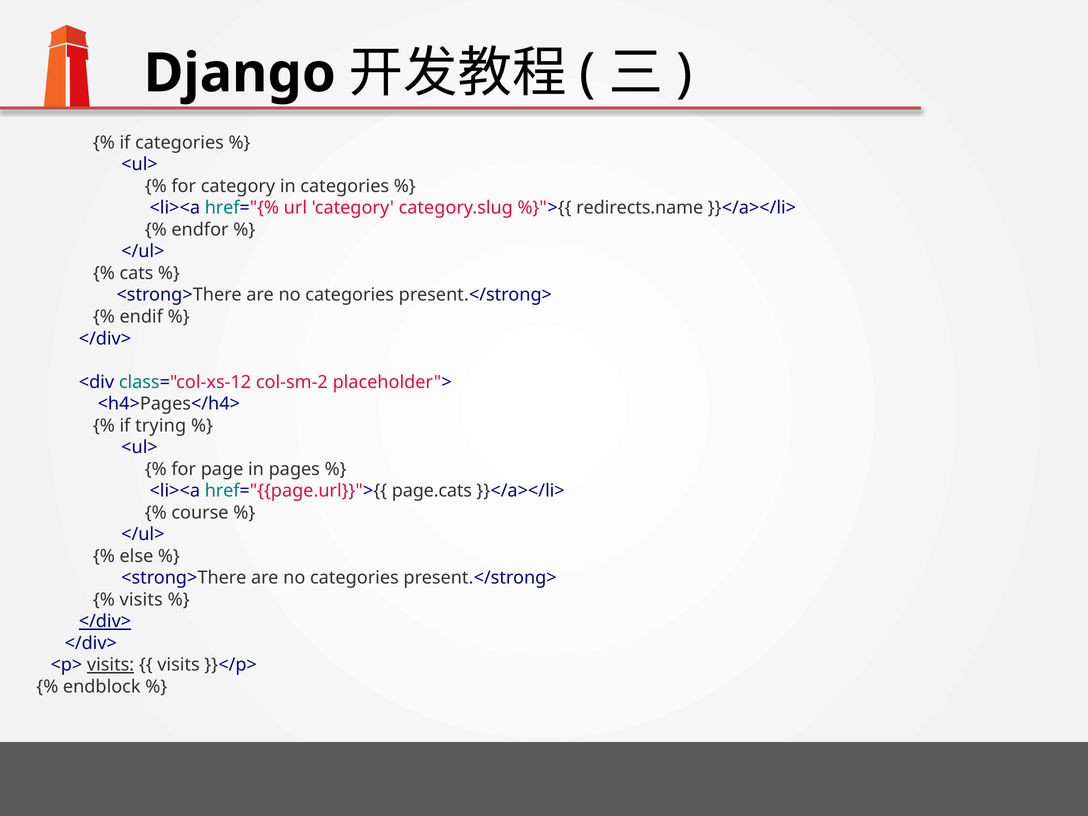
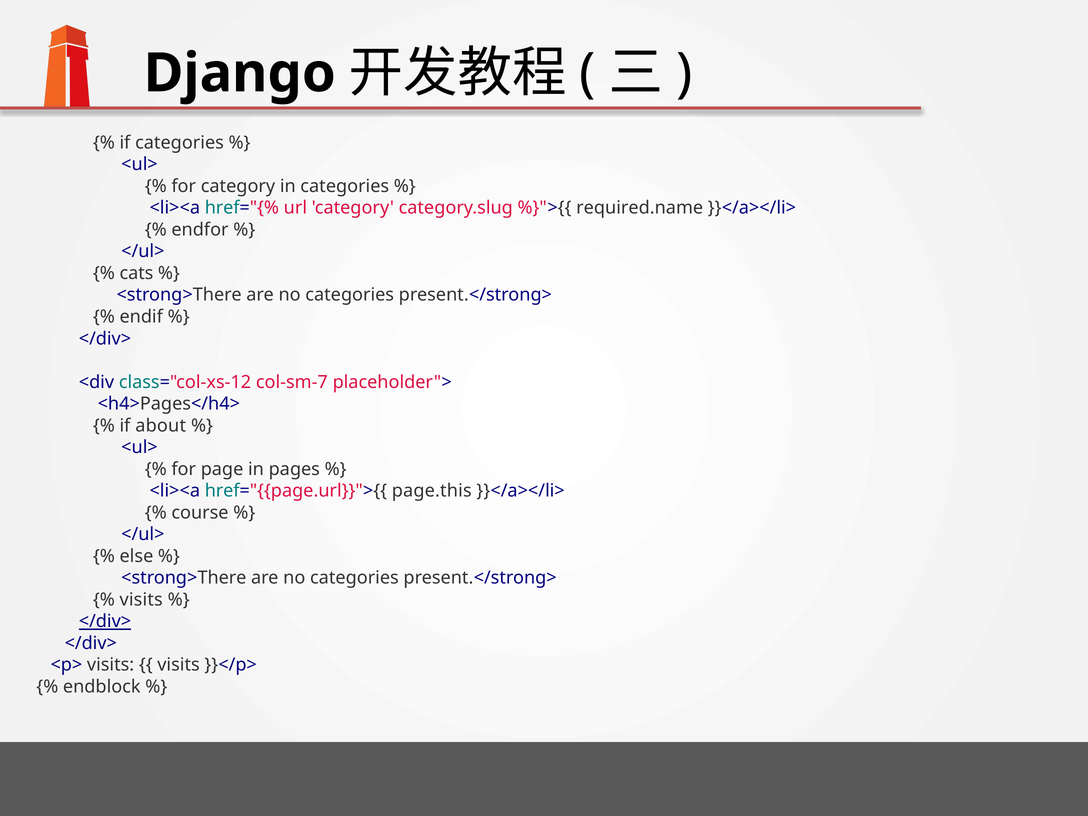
redirects.name: redirects.name -> required.name (640, 208)
col-sm-2: col-sm-2 -> col-sm-7 (292, 382)
trying: trying -> about (161, 426)
page.cats: page.cats -> page.this (432, 491)
visits underline: present -> none (111, 665)
